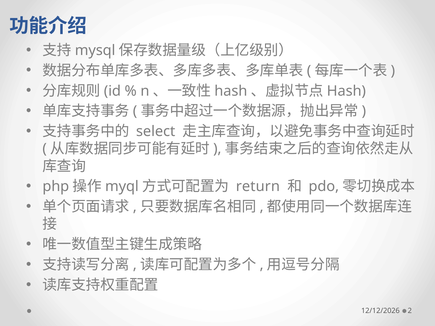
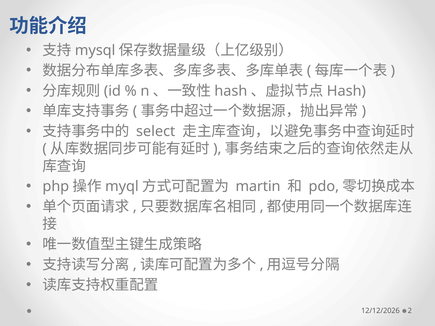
return: return -> martin (258, 187)
